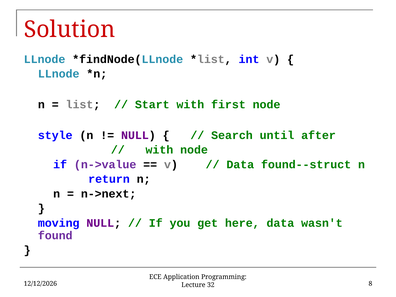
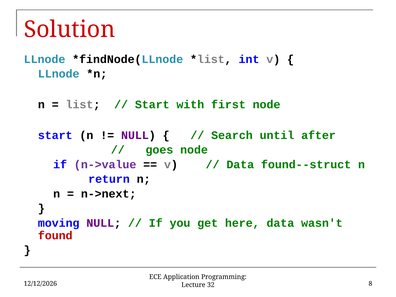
style: style -> start (55, 135)
with: with -> goes (159, 150)
found colour: purple -> red (55, 236)
